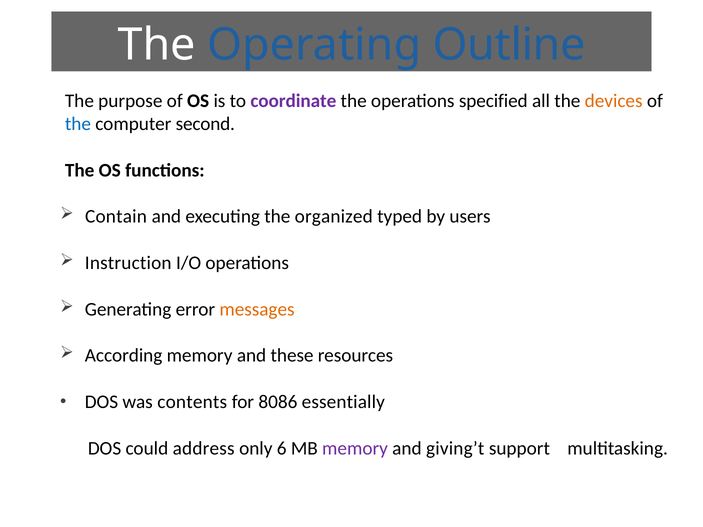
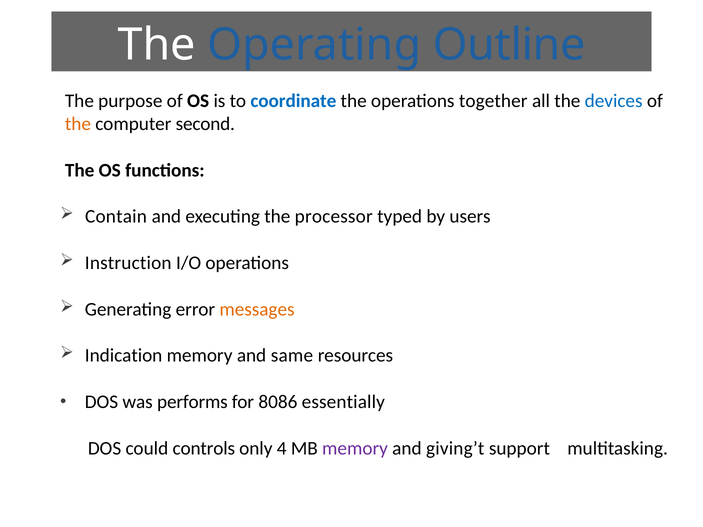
coordinate colour: purple -> blue (293, 101)
specified: specified -> together (493, 101)
devices colour: orange -> blue (614, 101)
the colour: blue -> orange (78, 124)
organized: organized -> processor (334, 217)
According: According -> Indication (124, 356)
these: these -> same (292, 356)
contents: contents -> performs (192, 402)
address: address -> controls (204, 449)
6: 6 -> 4 (282, 449)
